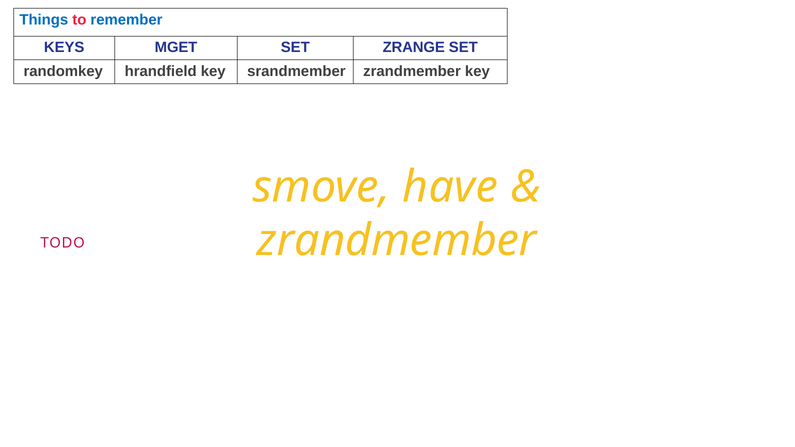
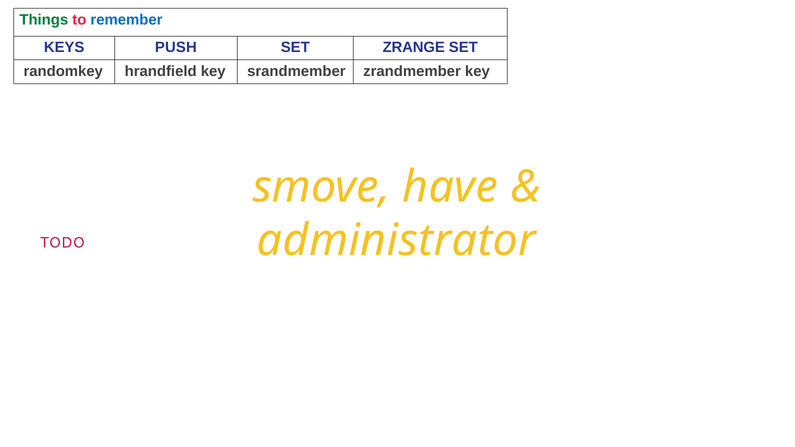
Things colour: blue -> green (44, 20)
MGET: MGET -> PUSH (176, 47)
zrandmember: zrandmember -> administrator (397, 241)
